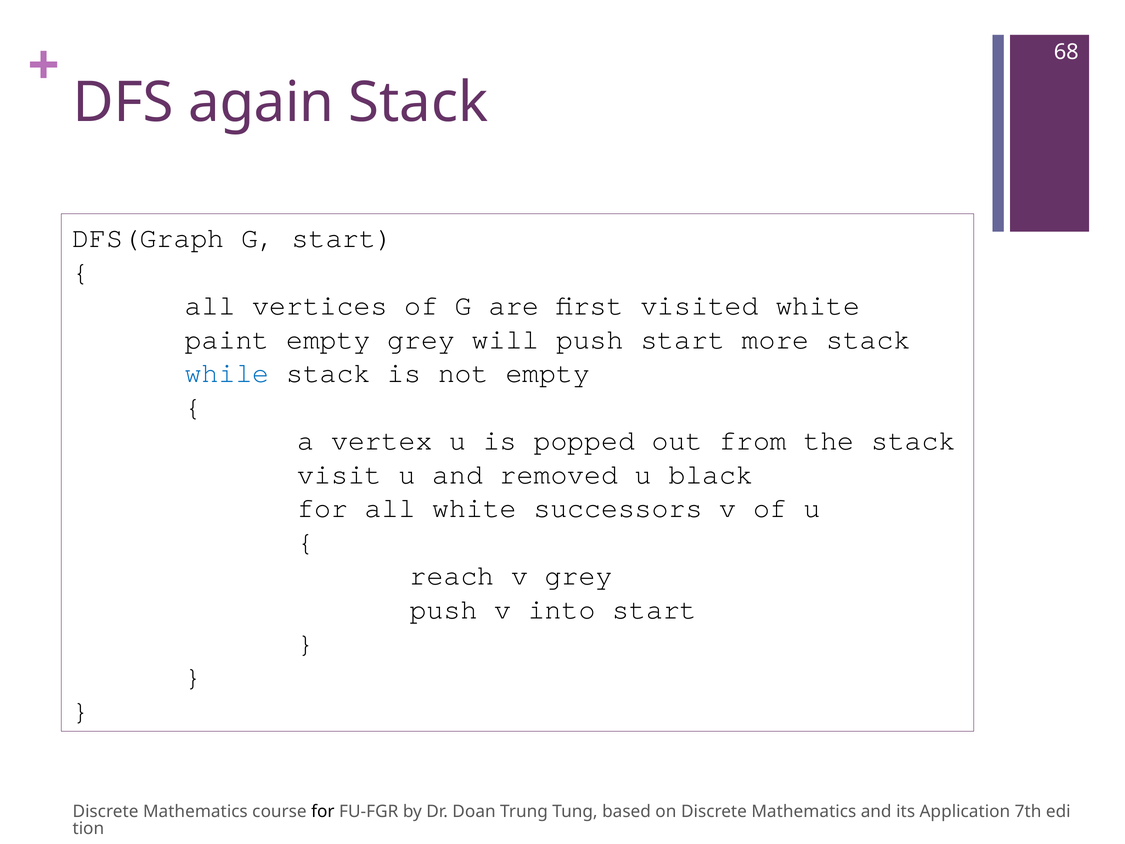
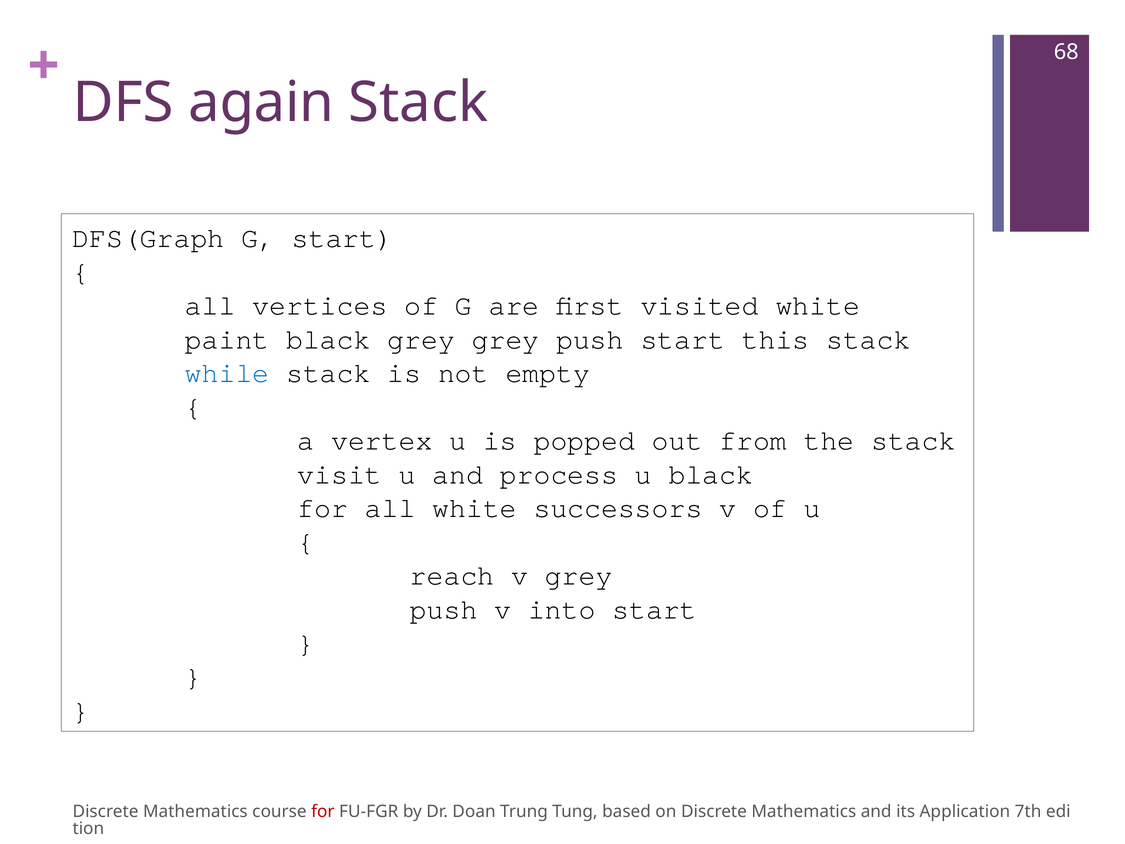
paint empty: empty -> black (328, 339)
grey will: will -> grey (506, 339)
more: more -> this (776, 339)
removed: removed -> process (559, 474)
for colour: black -> red (323, 811)
